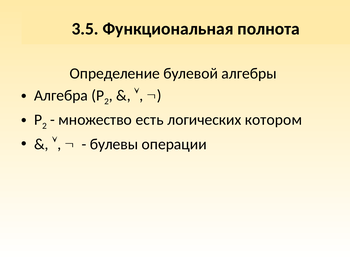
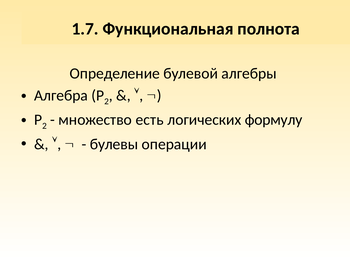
3.5: 3.5 -> 1.7 (85, 29)
котором: котором -> формулу (274, 120)
